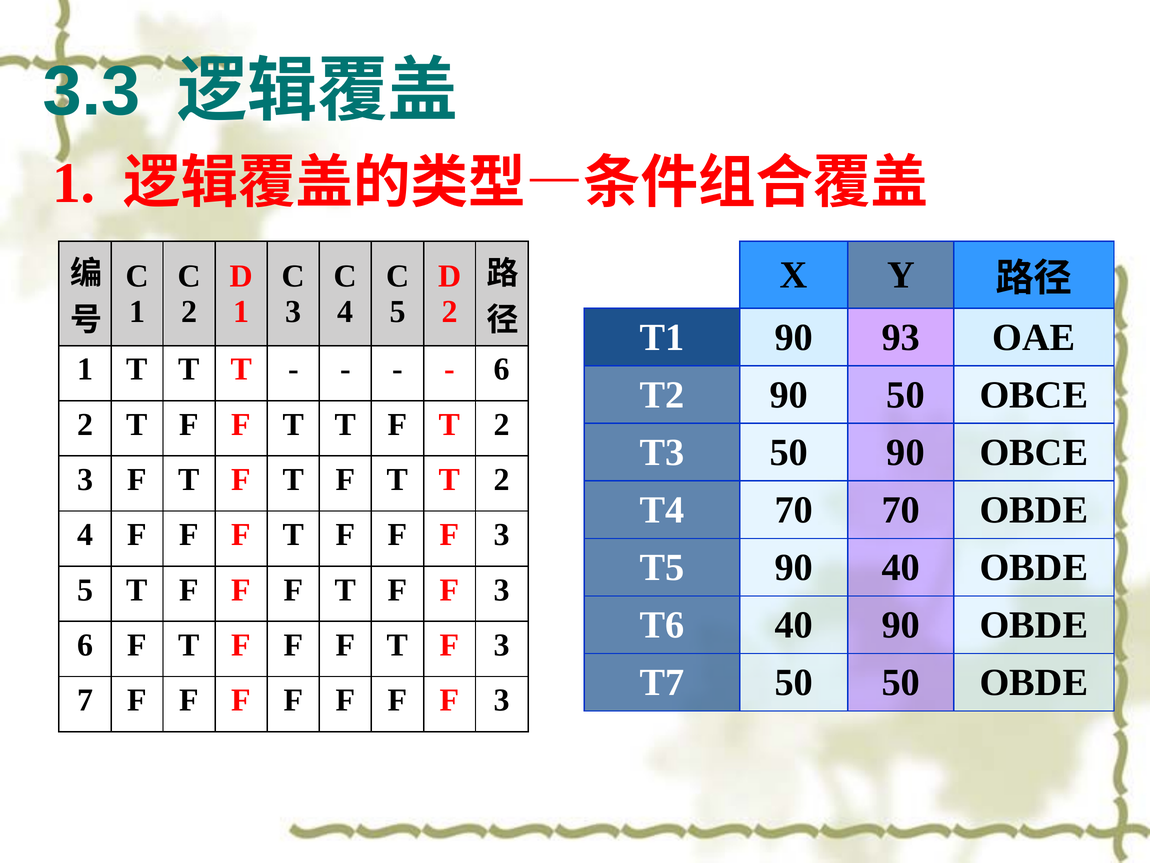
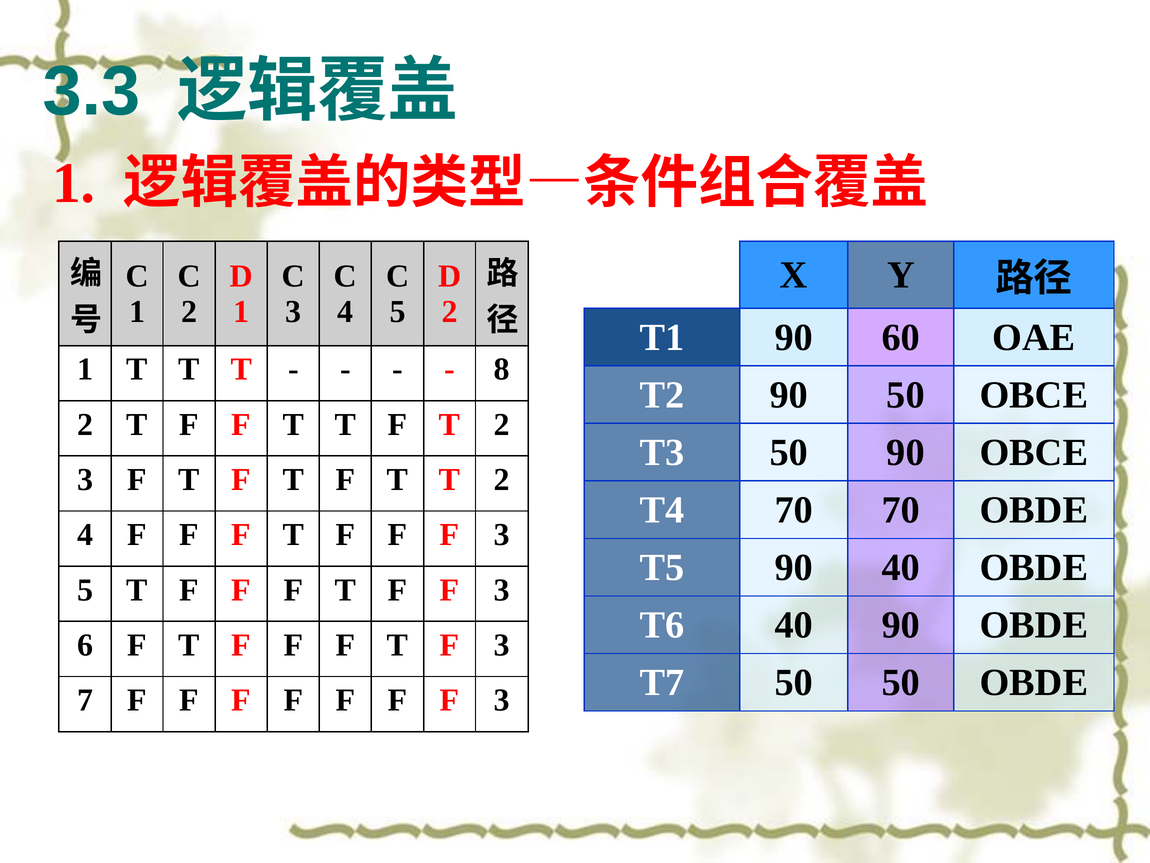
93: 93 -> 60 (901, 337)
6: 6 -> 8 (502, 369)
